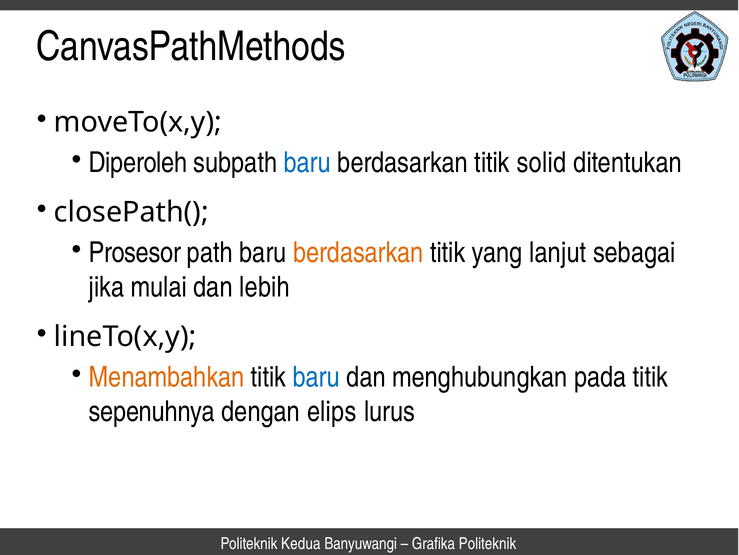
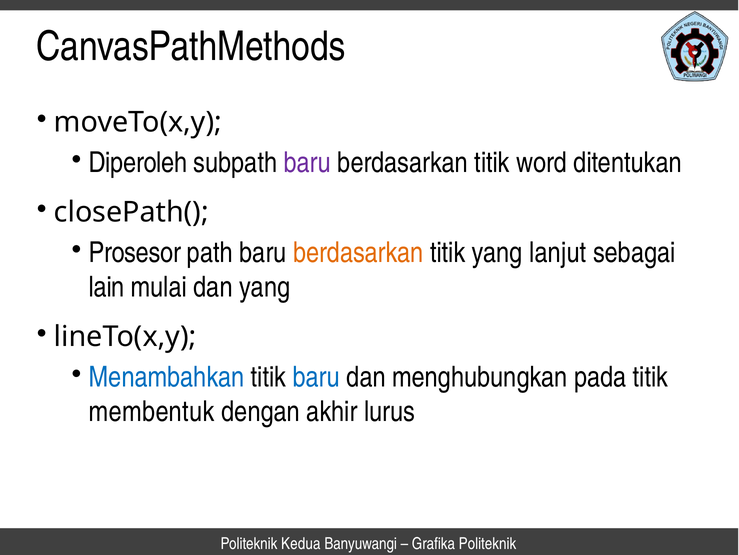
baru colour: blue -> purple (307, 163)
solid: solid -> word (542, 163)
jika: jika -> lain (107, 287)
dan lebih: lebih -> yang (265, 287)
Menambahkan colour: orange -> blue (167, 377)
sepenuhnya: sepenuhnya -> membentuk (152, 411)
elips: elips -> akhir (332, 411)
